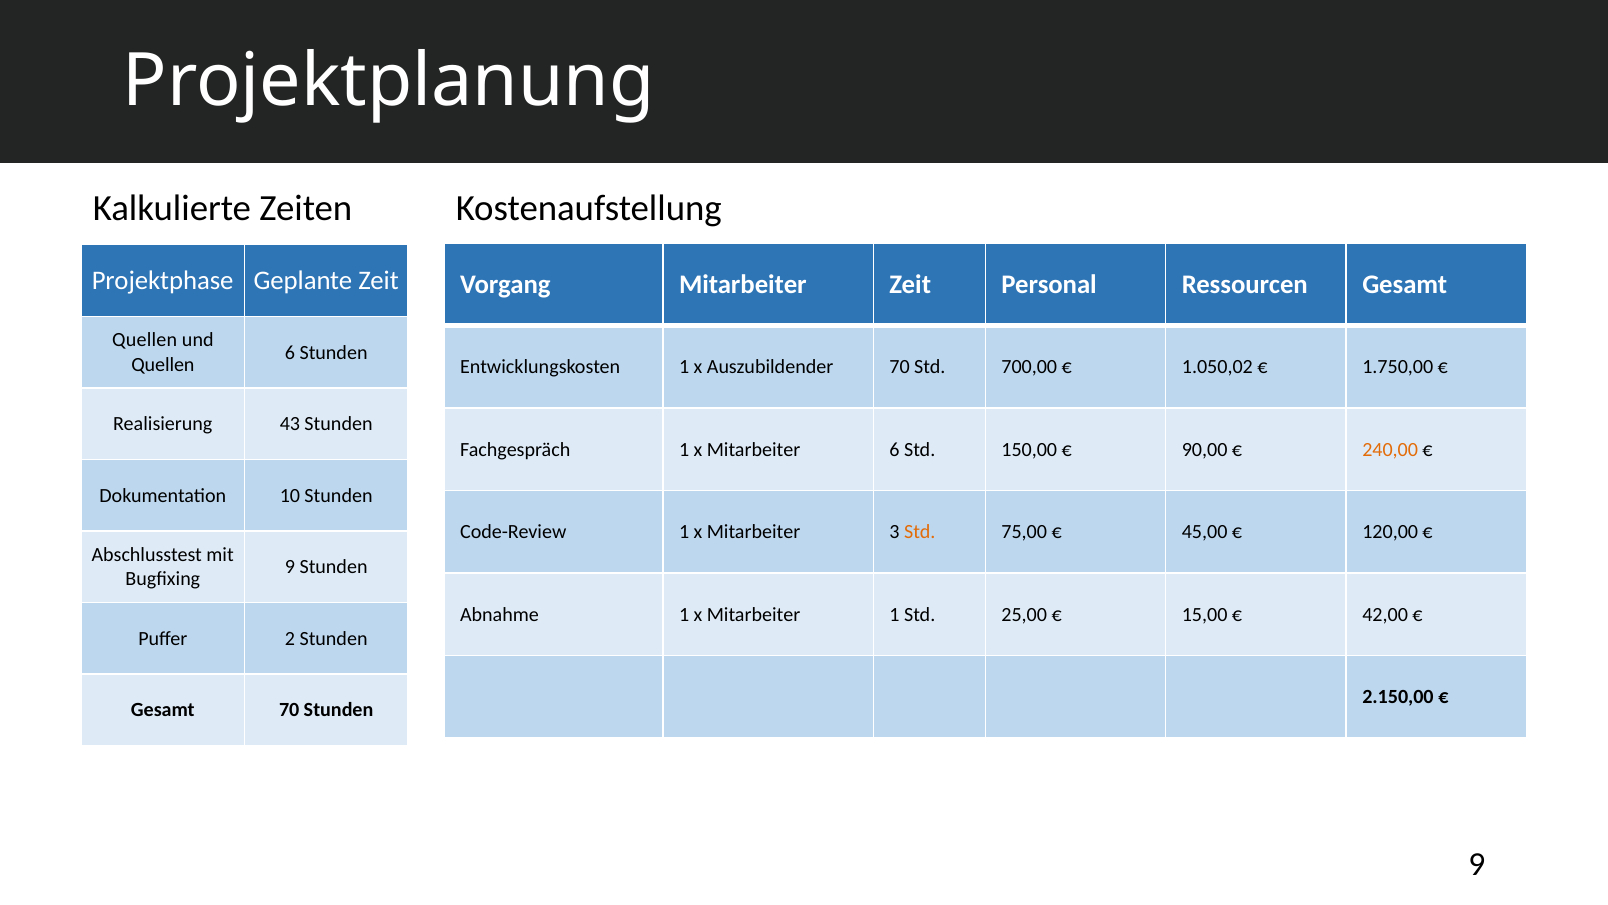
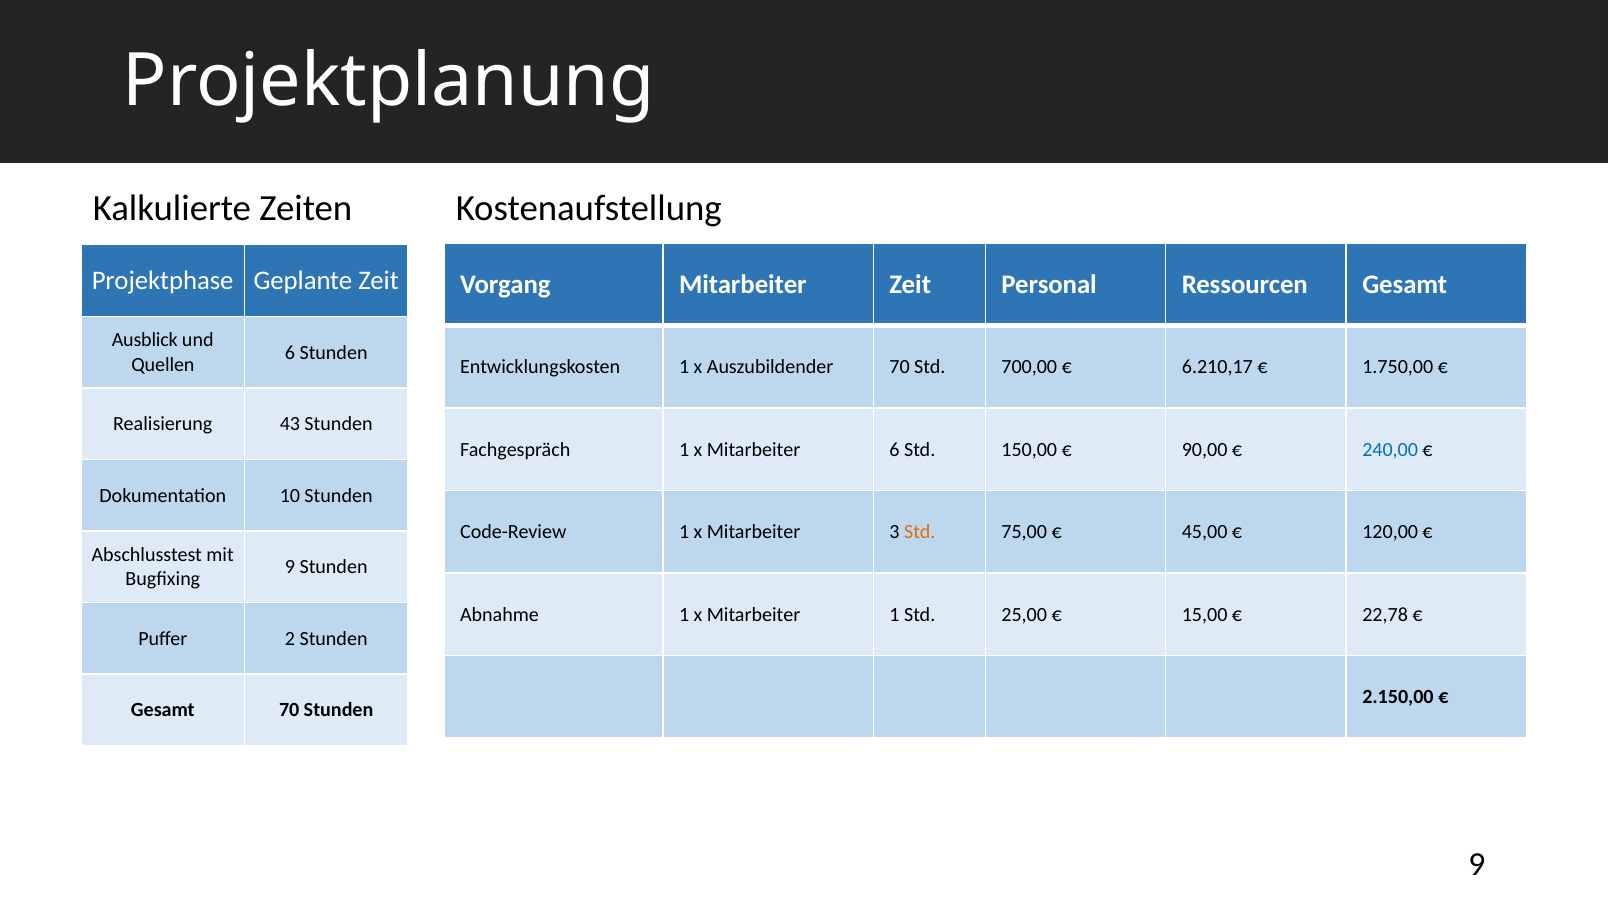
Quellen: Quellen -> Ausblick (145, 340)
1.050,02: 1.050,02 -> 6.210,17 (1217, 367)
240,00 colour: orange -> blue (1390, 449)
42,00: 42,00 -> 22,78 (1385, 614)
